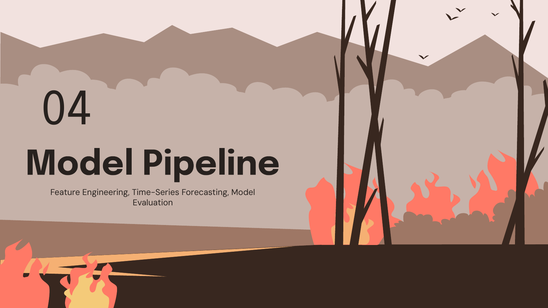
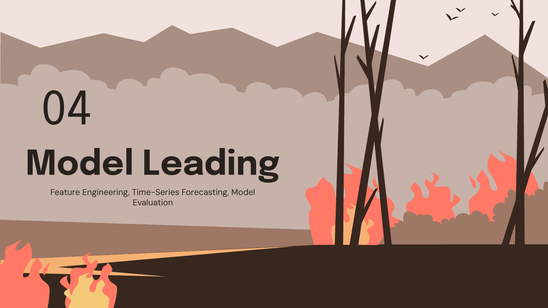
Pipeline: Pipeline -> Leading (211, 164)
